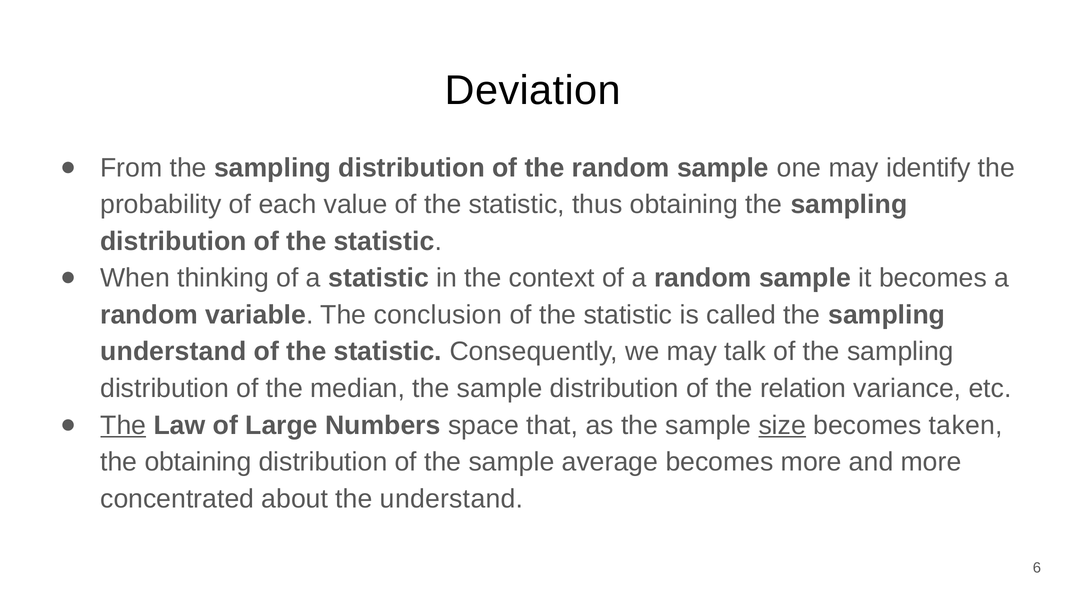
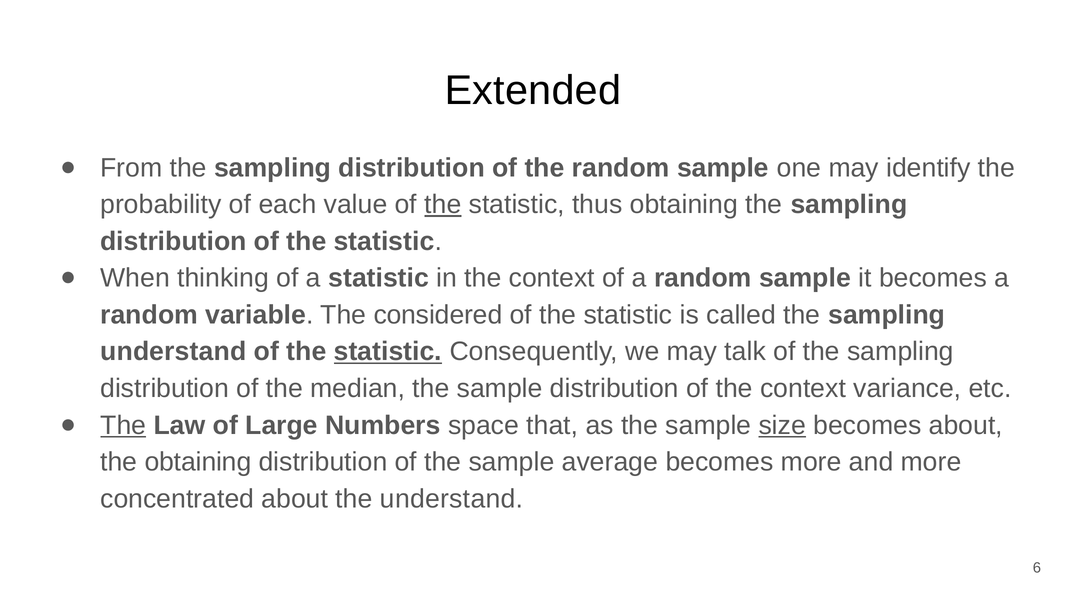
Deviation: Deviation -> Extended (533, 90)
the underline: none -> present (443, 204)
conclusion: conclusion -> considered (438, 315)
statistic underline: none -> present (388, 351)
of the relation: relation -> context (803, 388)
becomes taken: taken -> about (966, 425)
